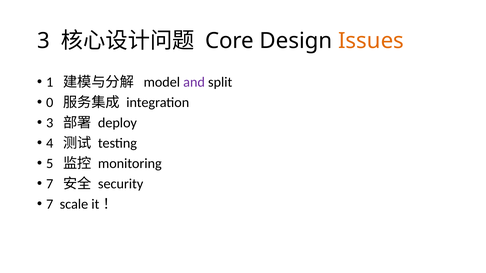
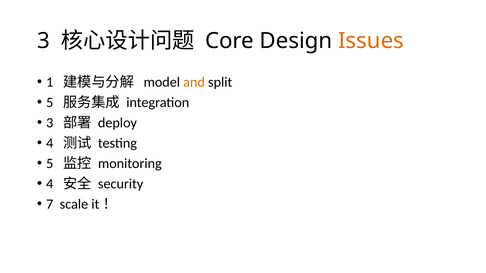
and colour: purple -> orange (194, 82)
0: 0 -> 5 (50, 103)
7: 7 -> 4 (50, 184)
